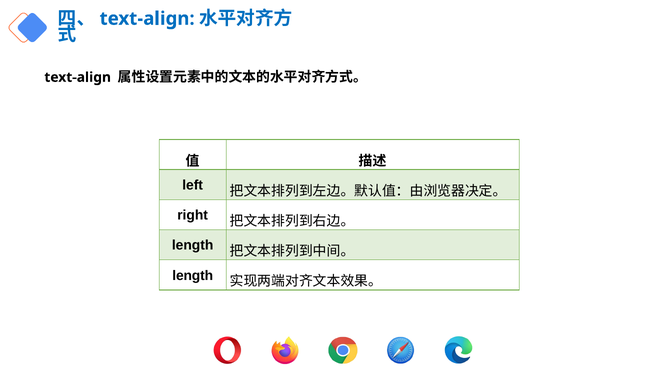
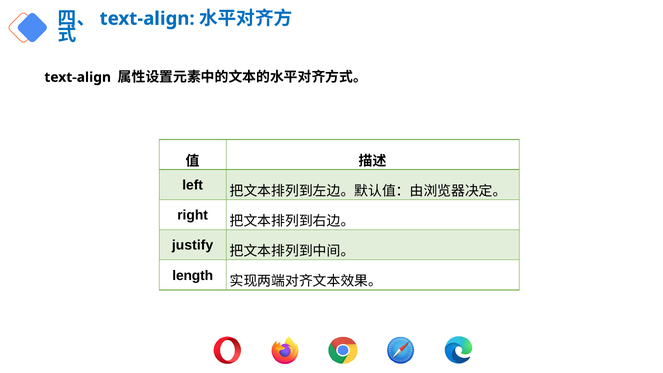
length: length -> justify (193, 245)
